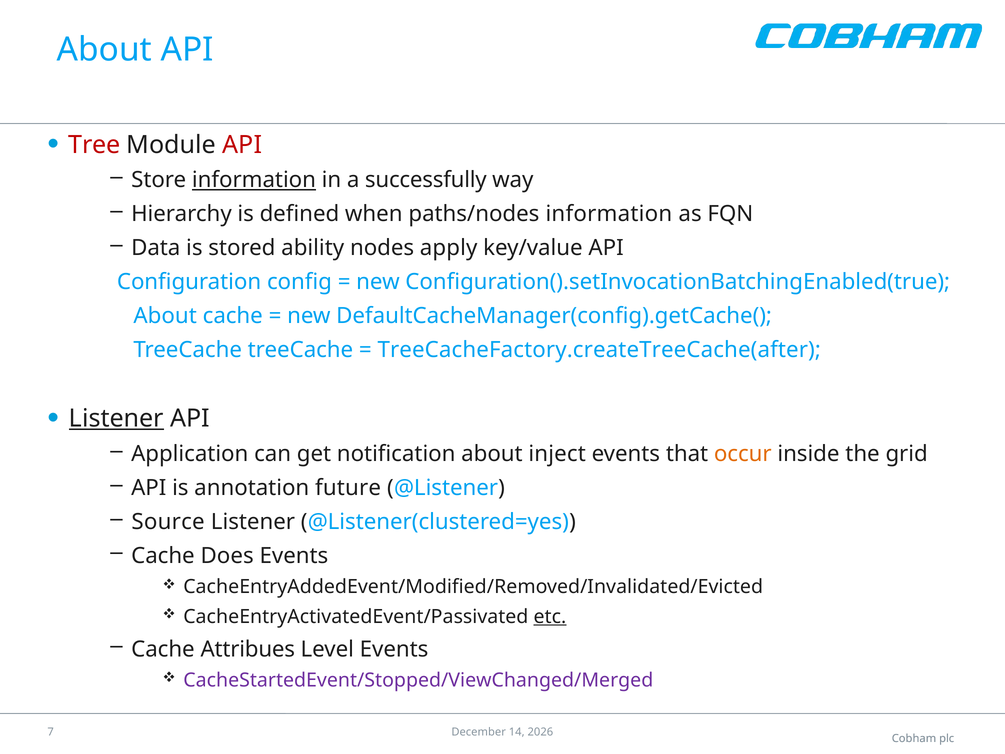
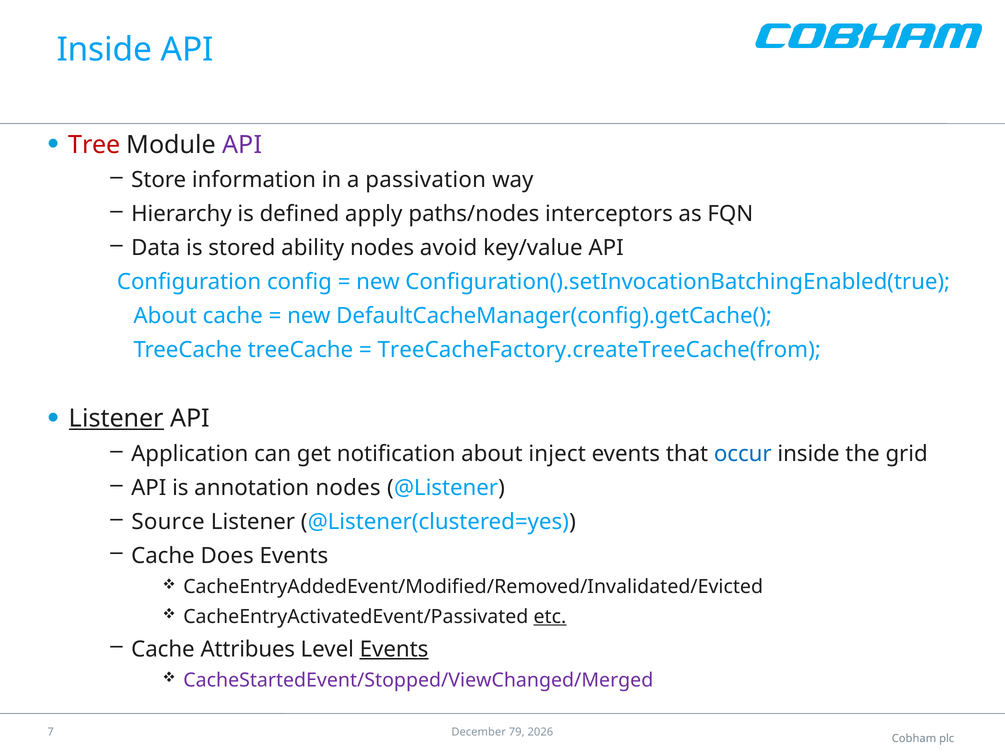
About: About -> Inside (104, 50)
API colour: red -> purple (242, 145)
information underline: present -> none (254, 180)
successfully: successfully -> passivation (426, 180)
when: when -> apply (374, 214)
paths/nodes information: information -> interceptors (609, 214)
apply: apply -> avoid (449, 248)
TreeCacheFactory.createTreeCache(after: TreeCacheFactory.createTreeCache(after -> TreeCacheFactory.createTreeCache(from (599, 350)
occur colour: orange -> blue (743, 454)
annotation future: future -> nodes (348, 488)
Events underline: none -> present (394, 649)
14: 14 -> 79 (517, 732)
